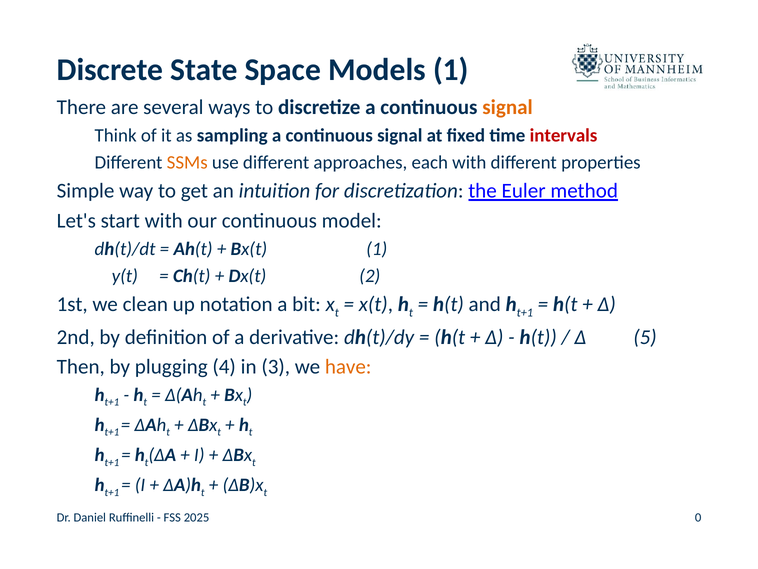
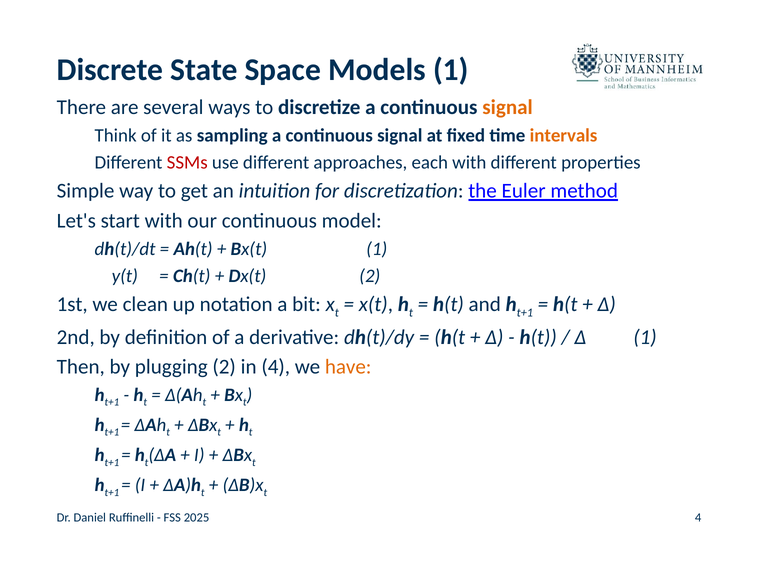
intervals colour: red -> orange (564, 135)
SSMs colour: orange -> red (187, 162)
Δ 5: 5 -> 1 (645, 337)
plugging 4: 4 -> 2 (224, 366)
in 3: 3 -> 4 (276, 366)
2025 0: 0 -> 4 (698, 517)
